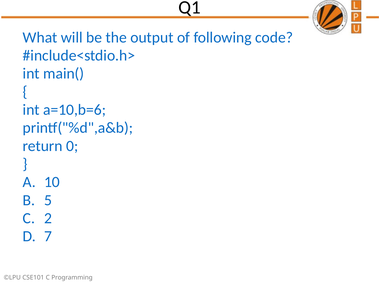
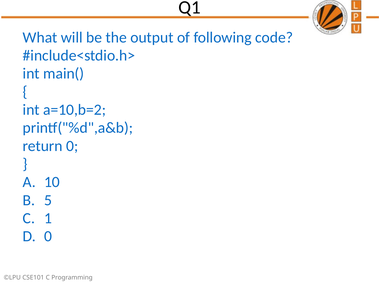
a=10,b=6: a=10,b=6 -> a=10,b=2 (75, 110)
2: 2 -> 1 (48, 218)
7: 7 -> 0 (48, 237)
